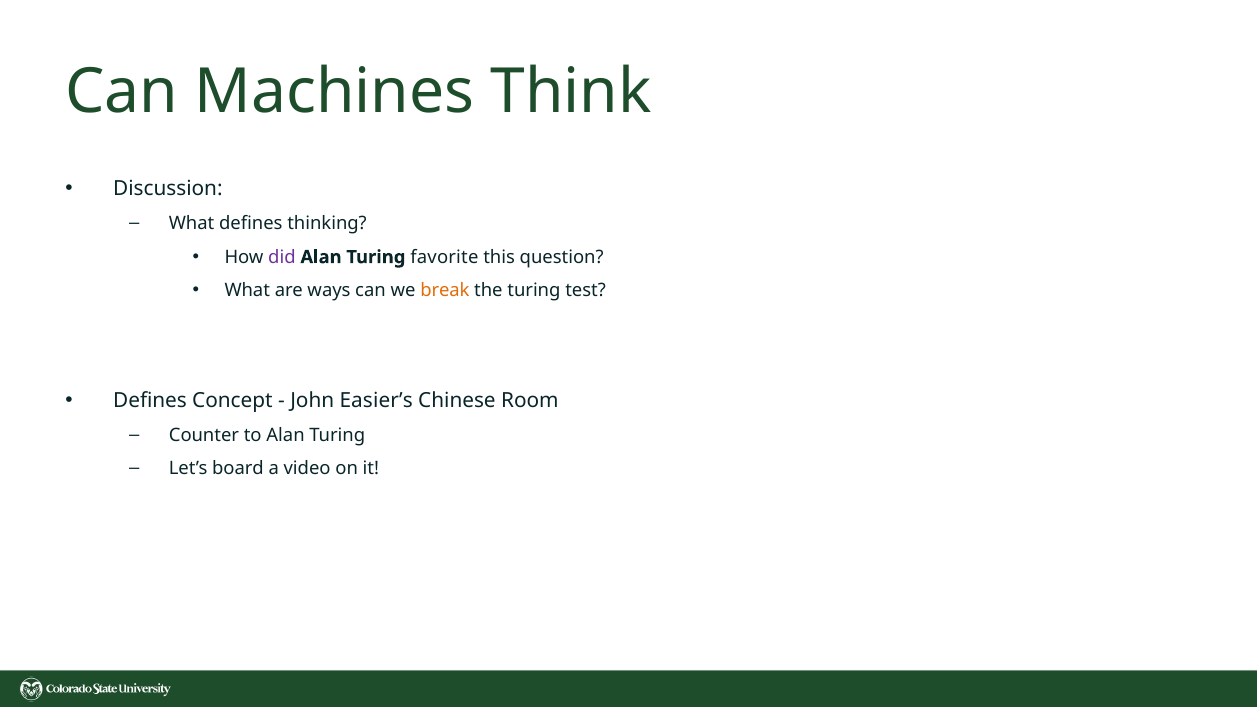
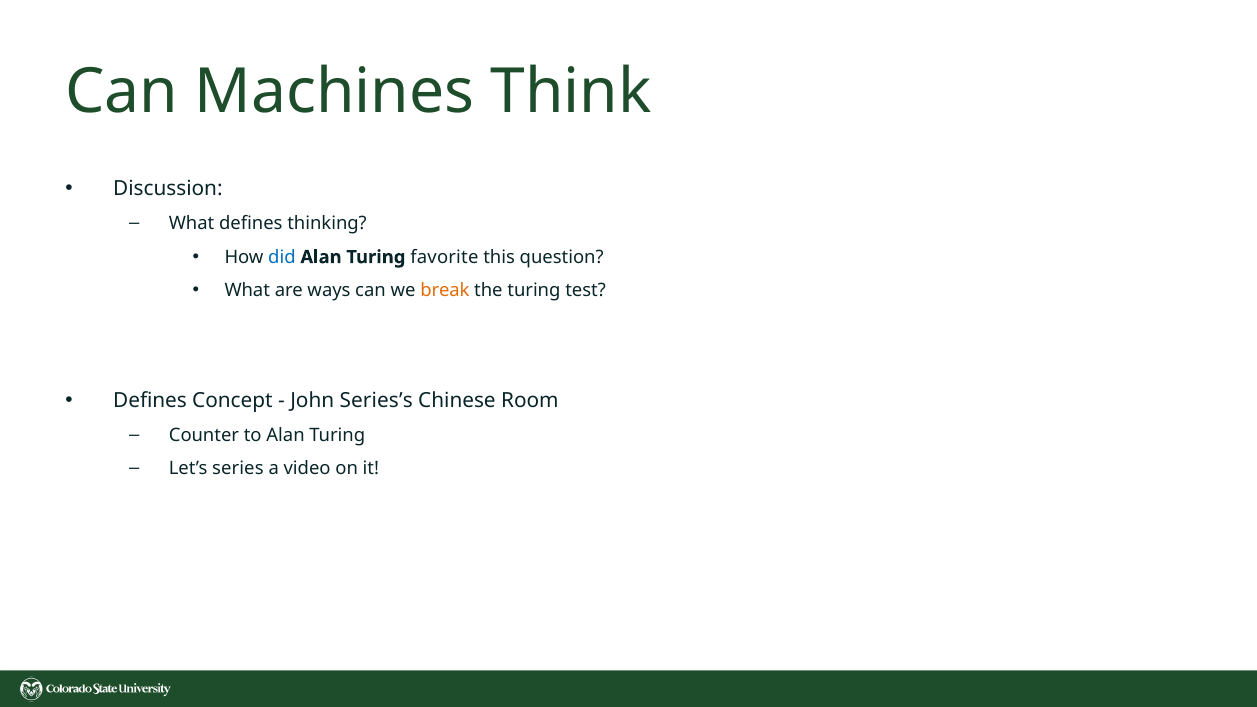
did colour: purple -> blue (282, 257)
Easier’s: Easier’s -> Series’s (376, 400)
board: board -> series (238, 469)
